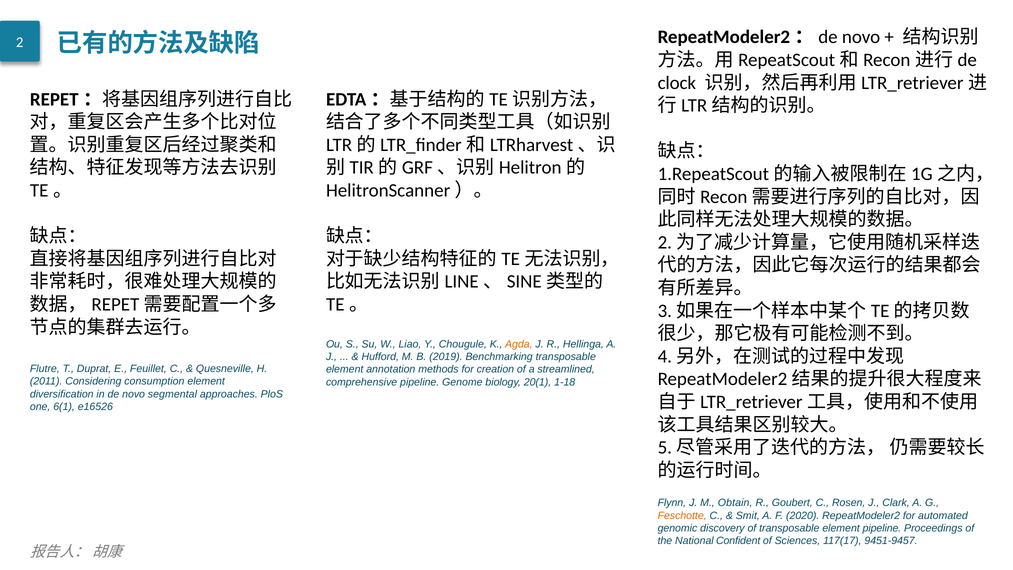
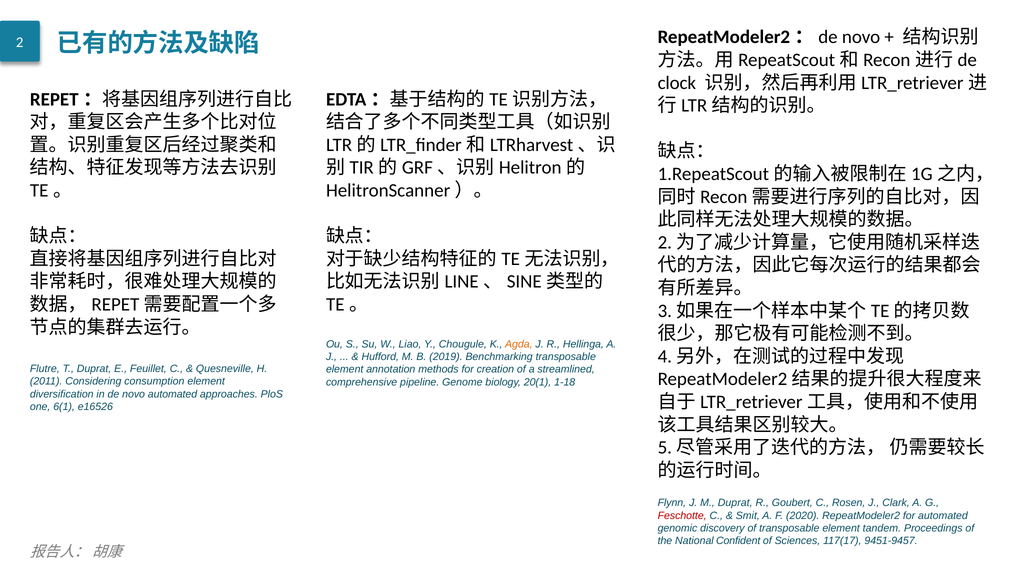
novo segmental: segmental -> automated (172, 394)
M Obtain: Obtain -> Duprat (735, 503)
Feschotte colour: orange -> red (682, 515)
element pipeline: pipeline -> tandem (882, 528)
